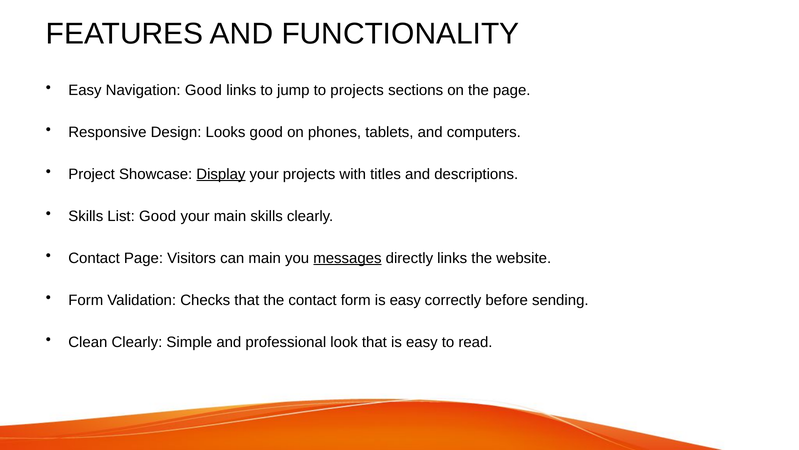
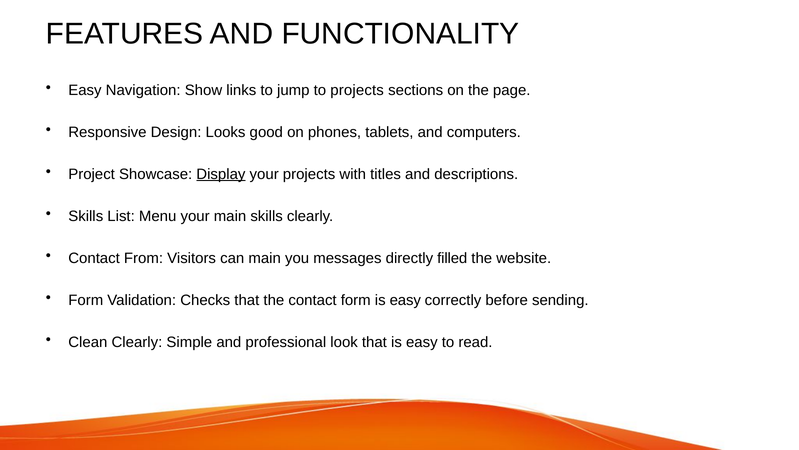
Navigation Good: Good -> Show (203, 90)
List Good: Good -> Menu (158, 216)
Contact Page: Page -> From (144, 258)
messages underline: present -> none (347, 258)
directly links: links -> filled (452, 258)
